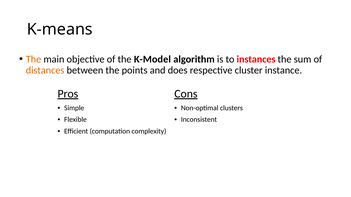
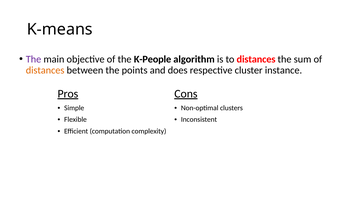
The colour: orange -> purple (34, 59)
K-Model: K-Model -> K-People (153, 59)
to instances: instances -> distances (256, 59)
